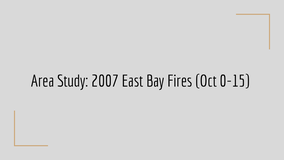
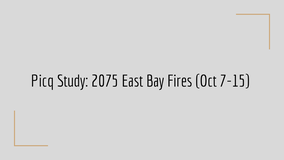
Area: Area -> Picq (42, 81)
2007: 2007 -> 2075 (105, 81)
0-15: 0-15 -> 7-15 (235, 81)
